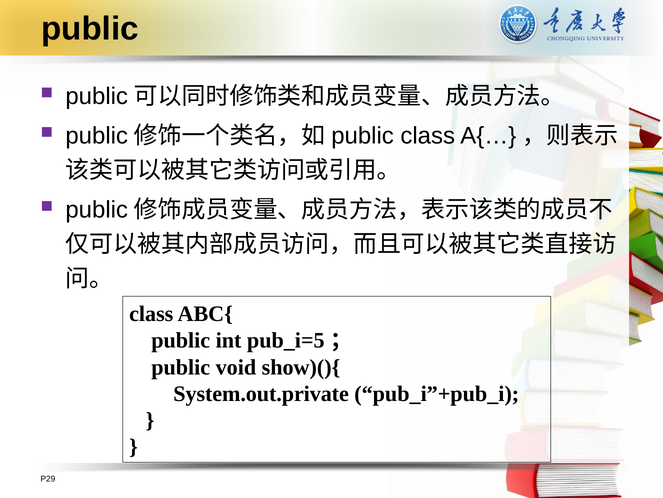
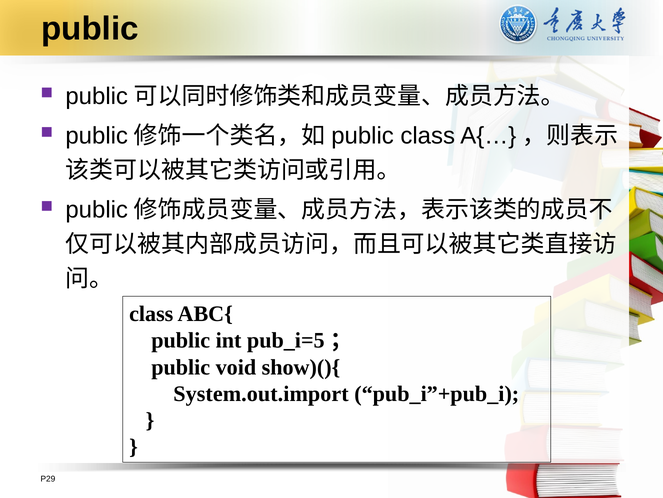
System.out.private: System.out.private -> System.out.import (261, 393)
